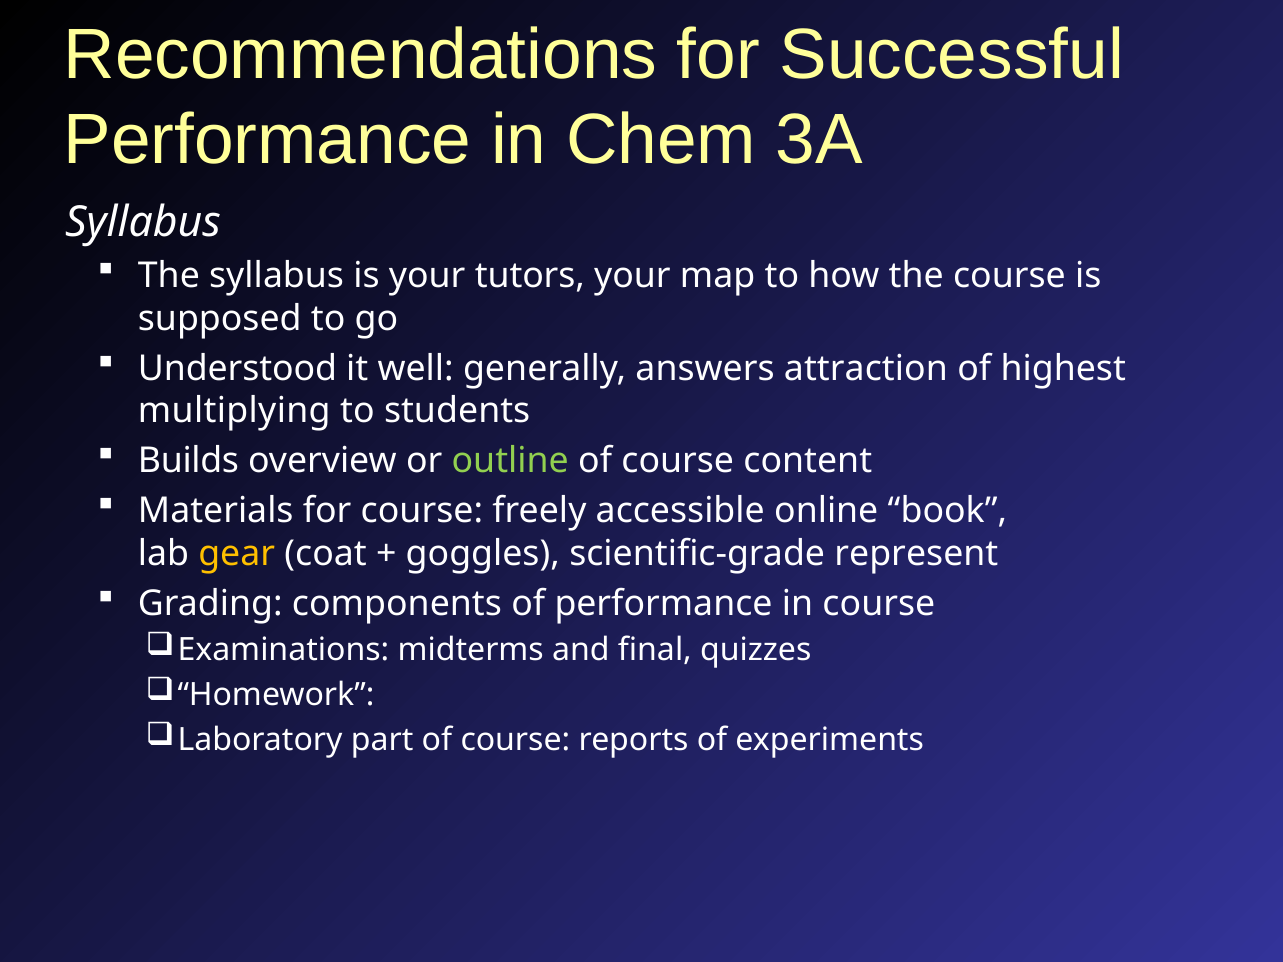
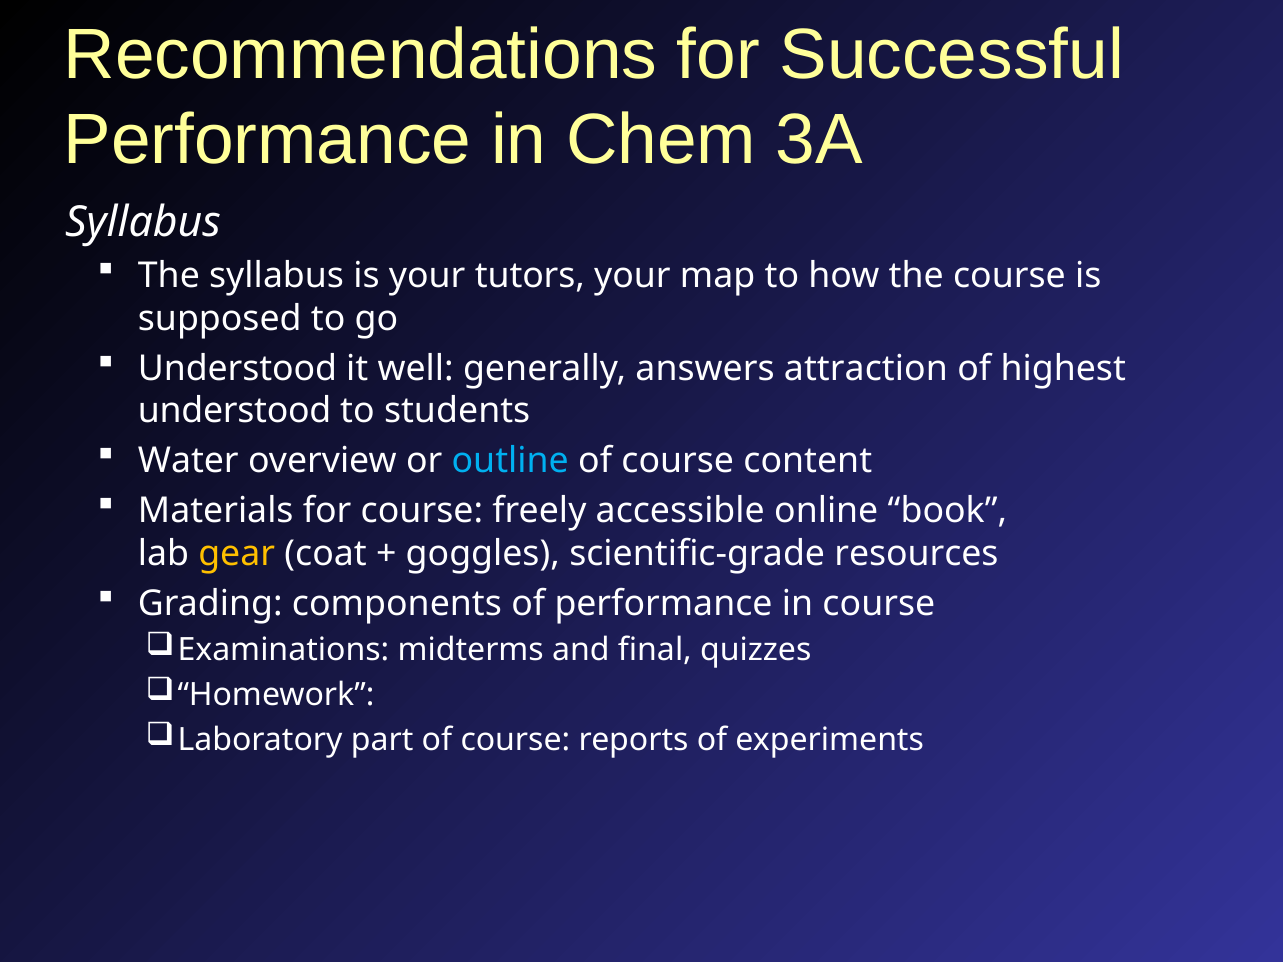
multiplying: multiplying -> understood (235, 411)
Builds: Builds -> Water (188, 461)
outline colour: light green -> light blue (510, 461)
represent: represent -> resources (916, 554)
